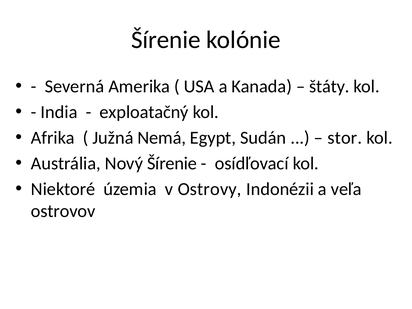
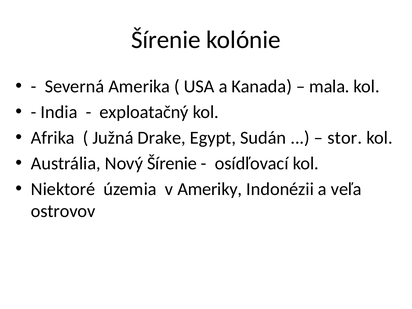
štáty: štáty -> mala (329, 86)
Nemá: Nemá -> Drake (162, 138)
Ostrovy: Ostrovy -> Ameriky (210, 189)
